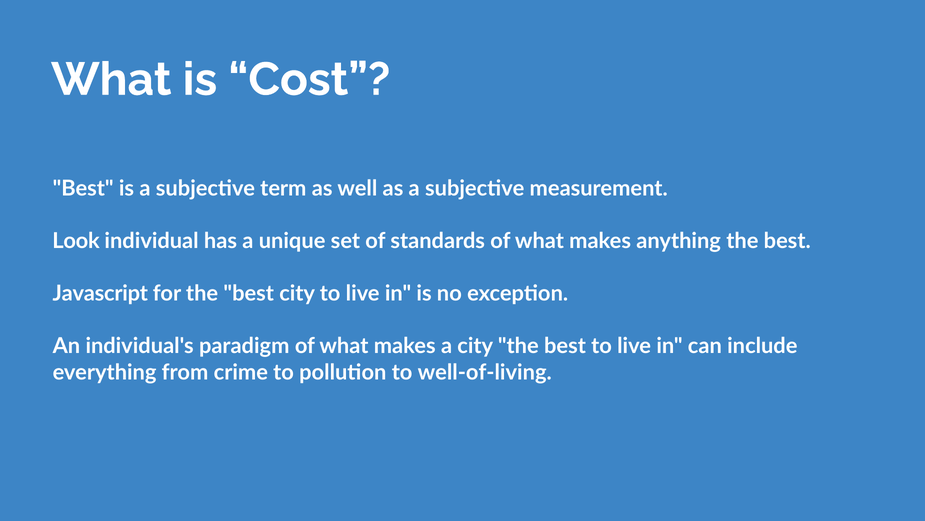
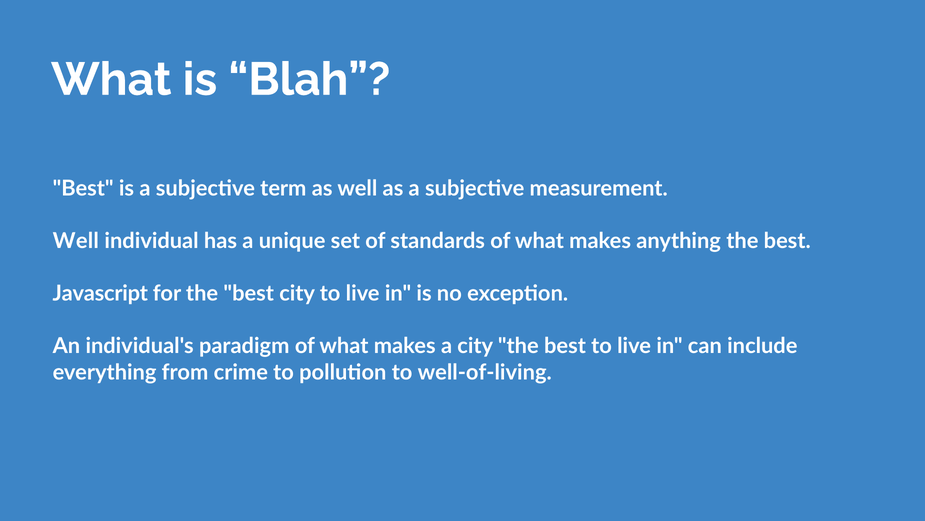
Cost: Cost -> Blah (309, 79)
Look: Look -> Well (76, 241)
